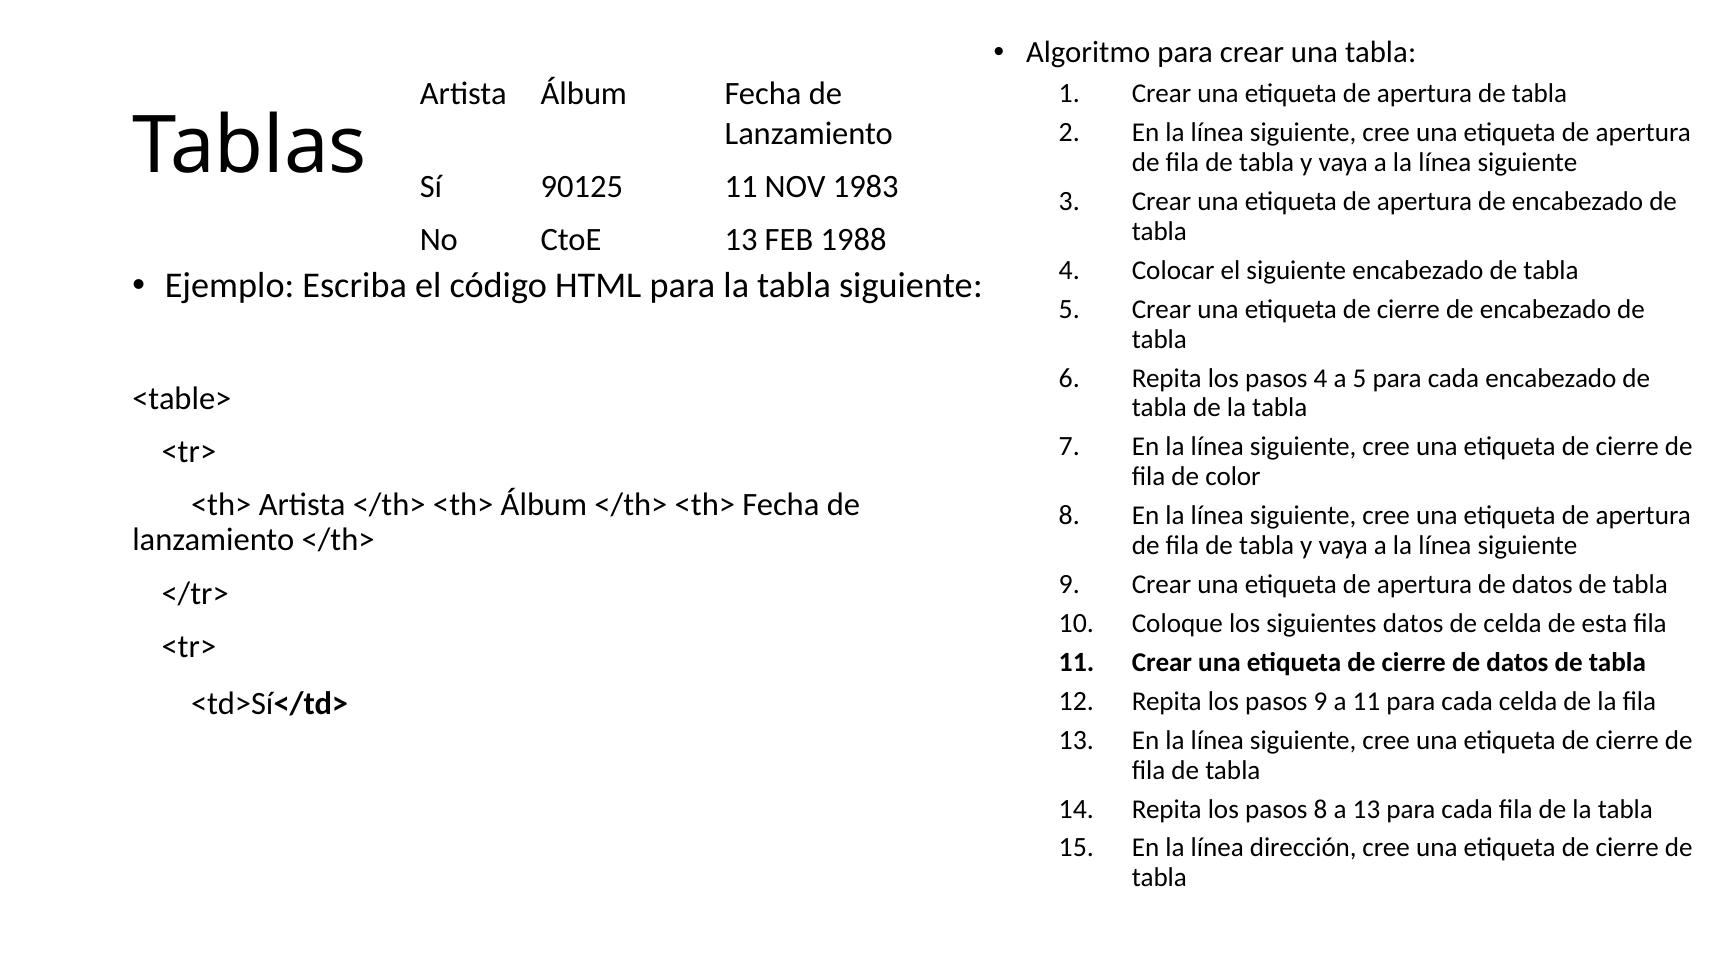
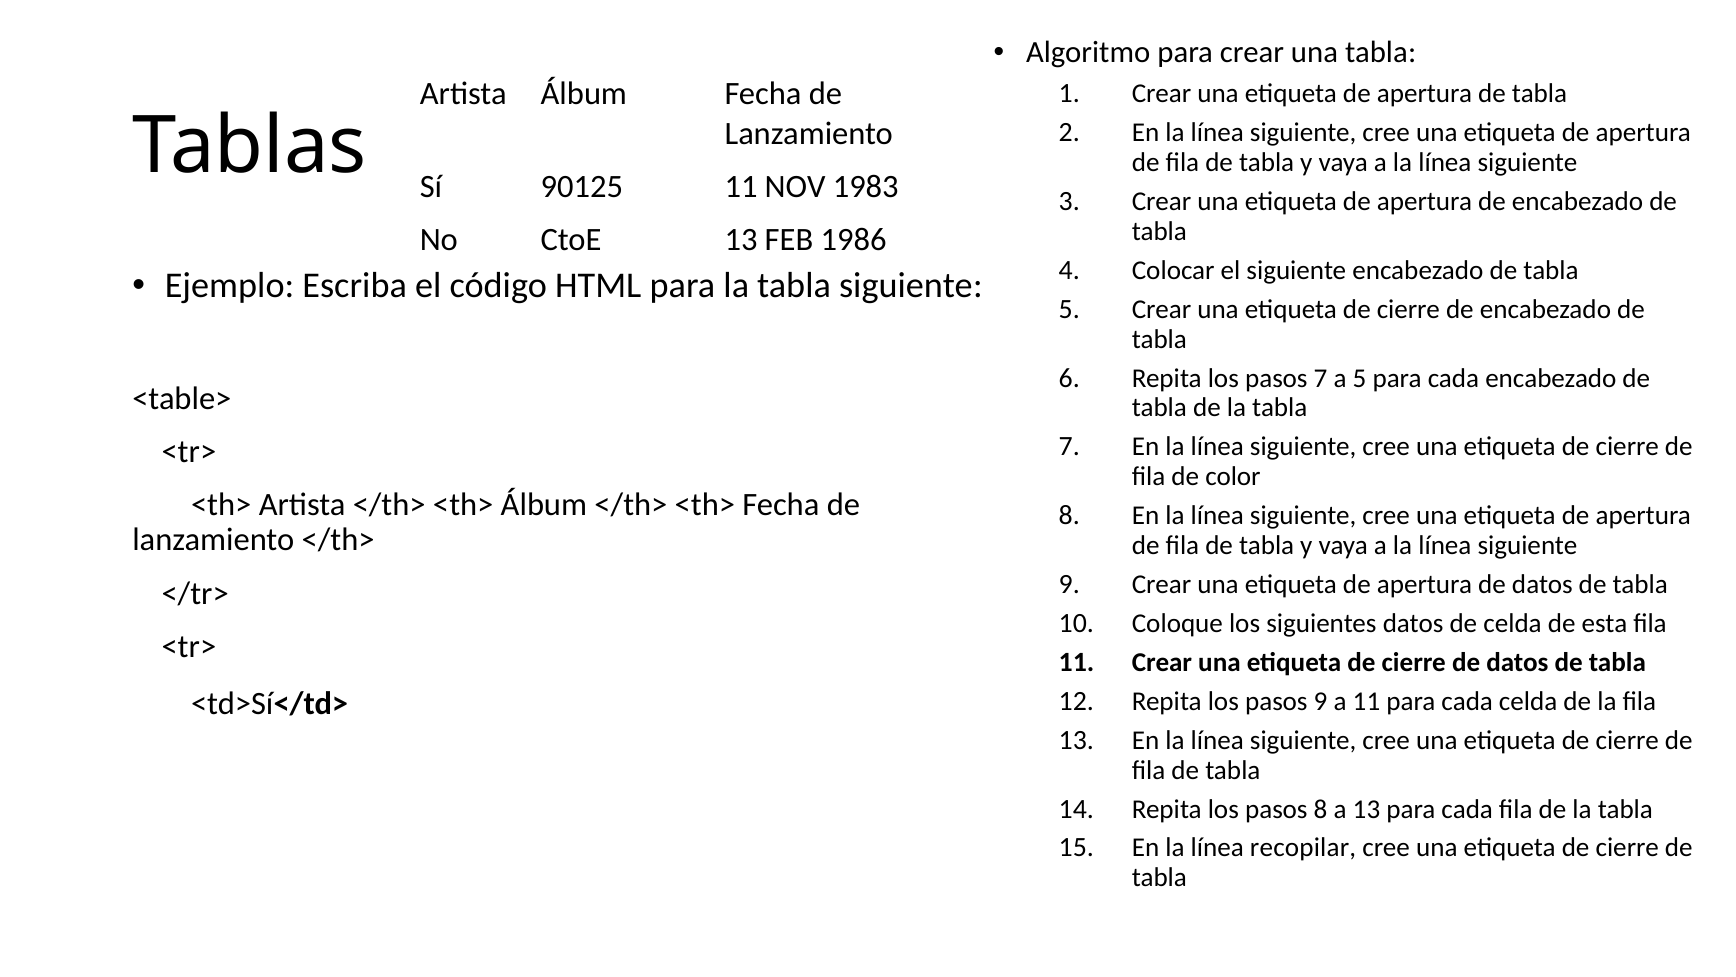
1988: 1988 -> 1986 (854, 239)
pasos 4: 4 -> 7 (1321, 378)
dirección: dirección -> recopilar (1303, 848)
